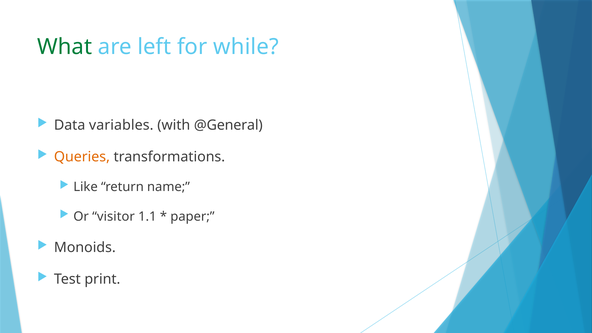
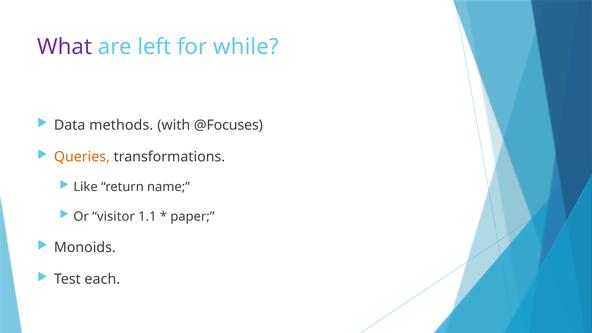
What colour: green -> purple (65, 47)
variables: variables -> methods (121, 125)
@General: @General -> @Focuses (228, 125)
print: print -> each (102, 279)
